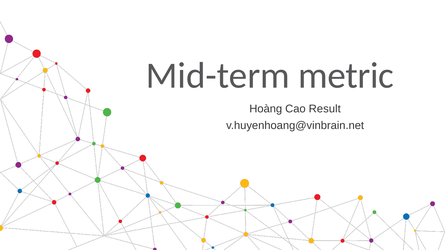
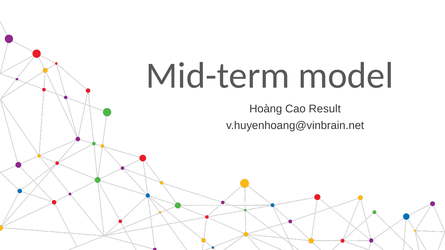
metric: metric -> model (346, 76)
